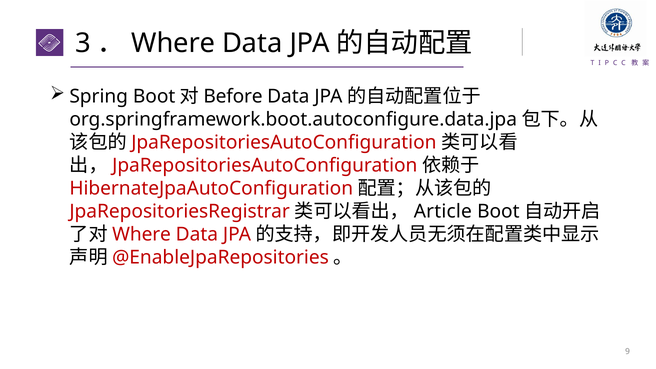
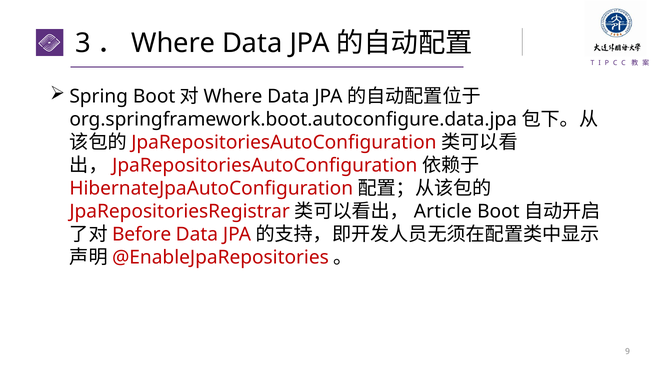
Before: Before -> Where (233, 97)
Where: Where -> Before (142, 234)
